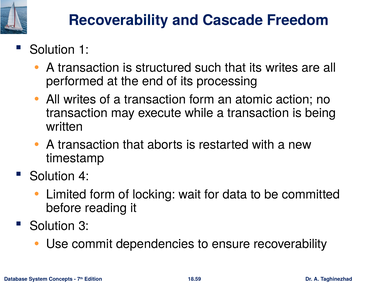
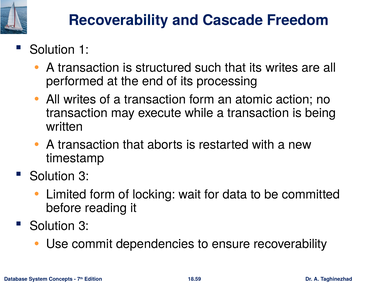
4: 4 -> 3 (84, 176)
